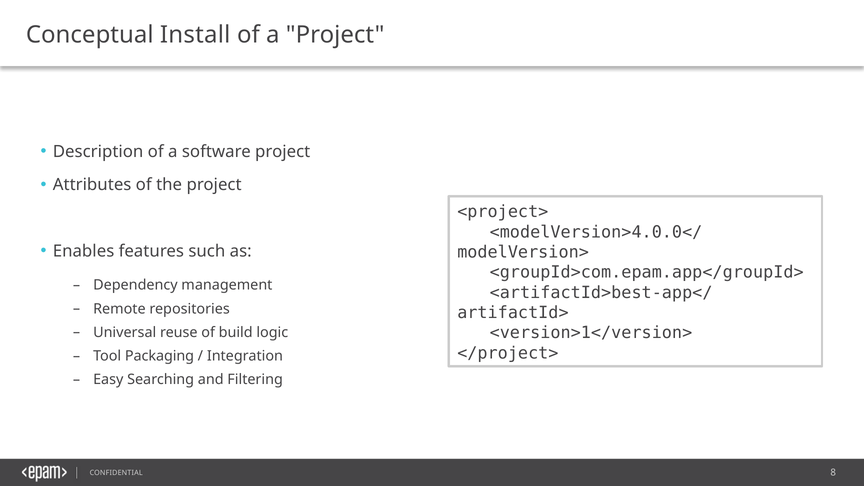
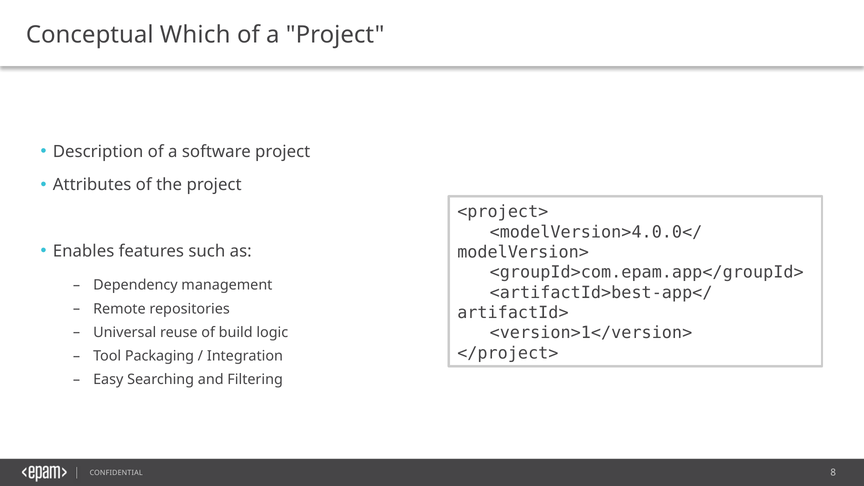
Install: Install -> Which (195, 35)
